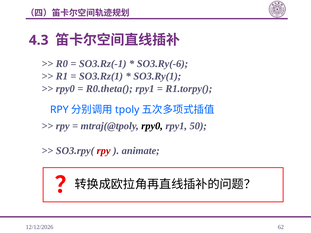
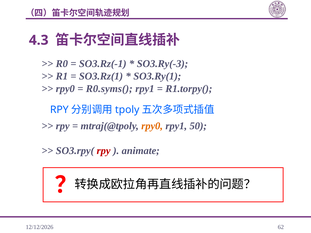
SO3.Ry(-6: SO3.Ry(-6 -> SO3.Ry(-3 (163, 64)
R0.theta(: R0.theta( -> R0.syms( (109, 89)
rpy0 colour: black -> orange (152, 126)
